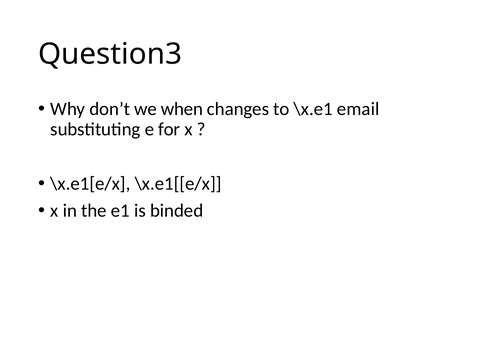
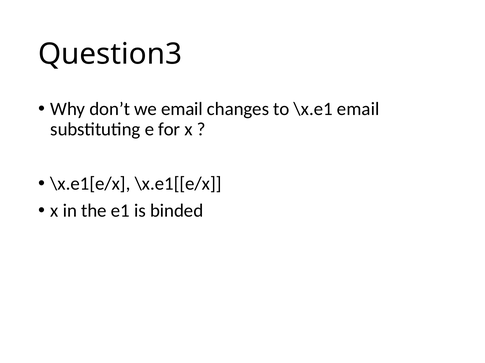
we when: when -> email (182, 109)
